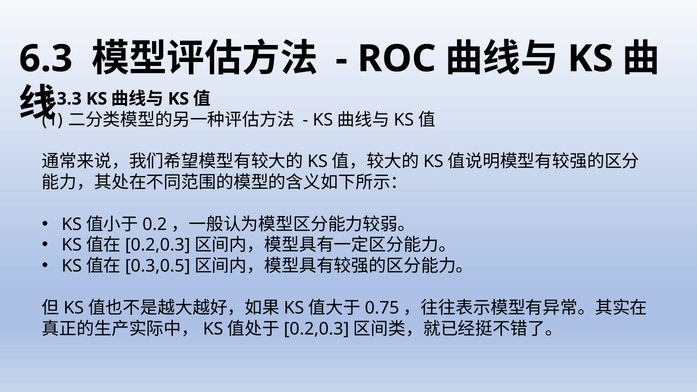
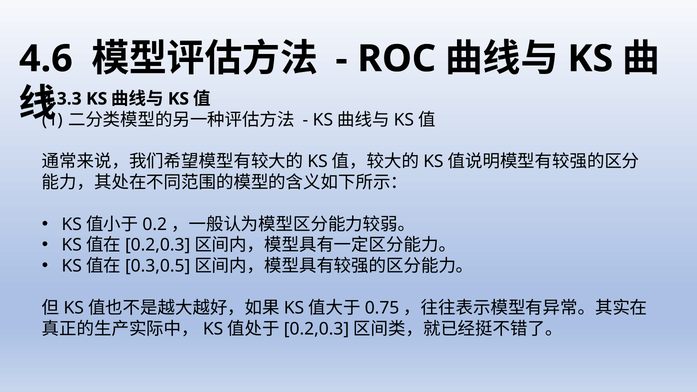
6.3: 6.3 -> 4.6 (46, 59)
